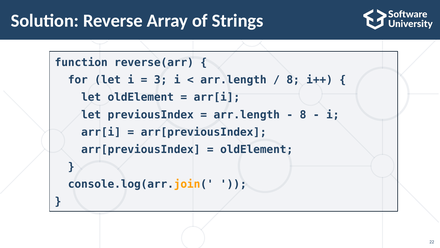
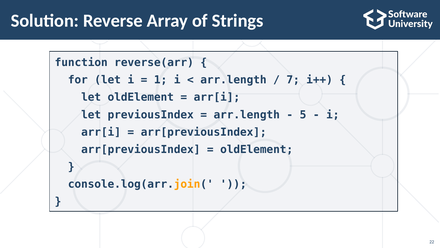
3: 3 -> 1 (161, 80)
8: 8 -> 7 (293, 80)
8: 8 -> 5 (303, 114)
